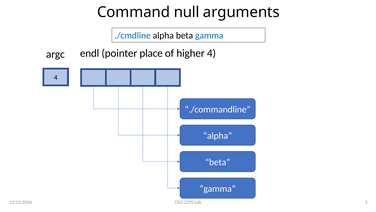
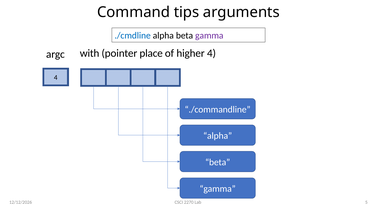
null: null -> tips (187, 12)
gamma colour: blue -> purple (209, 36)
endl: endl -> with (90, 53)
